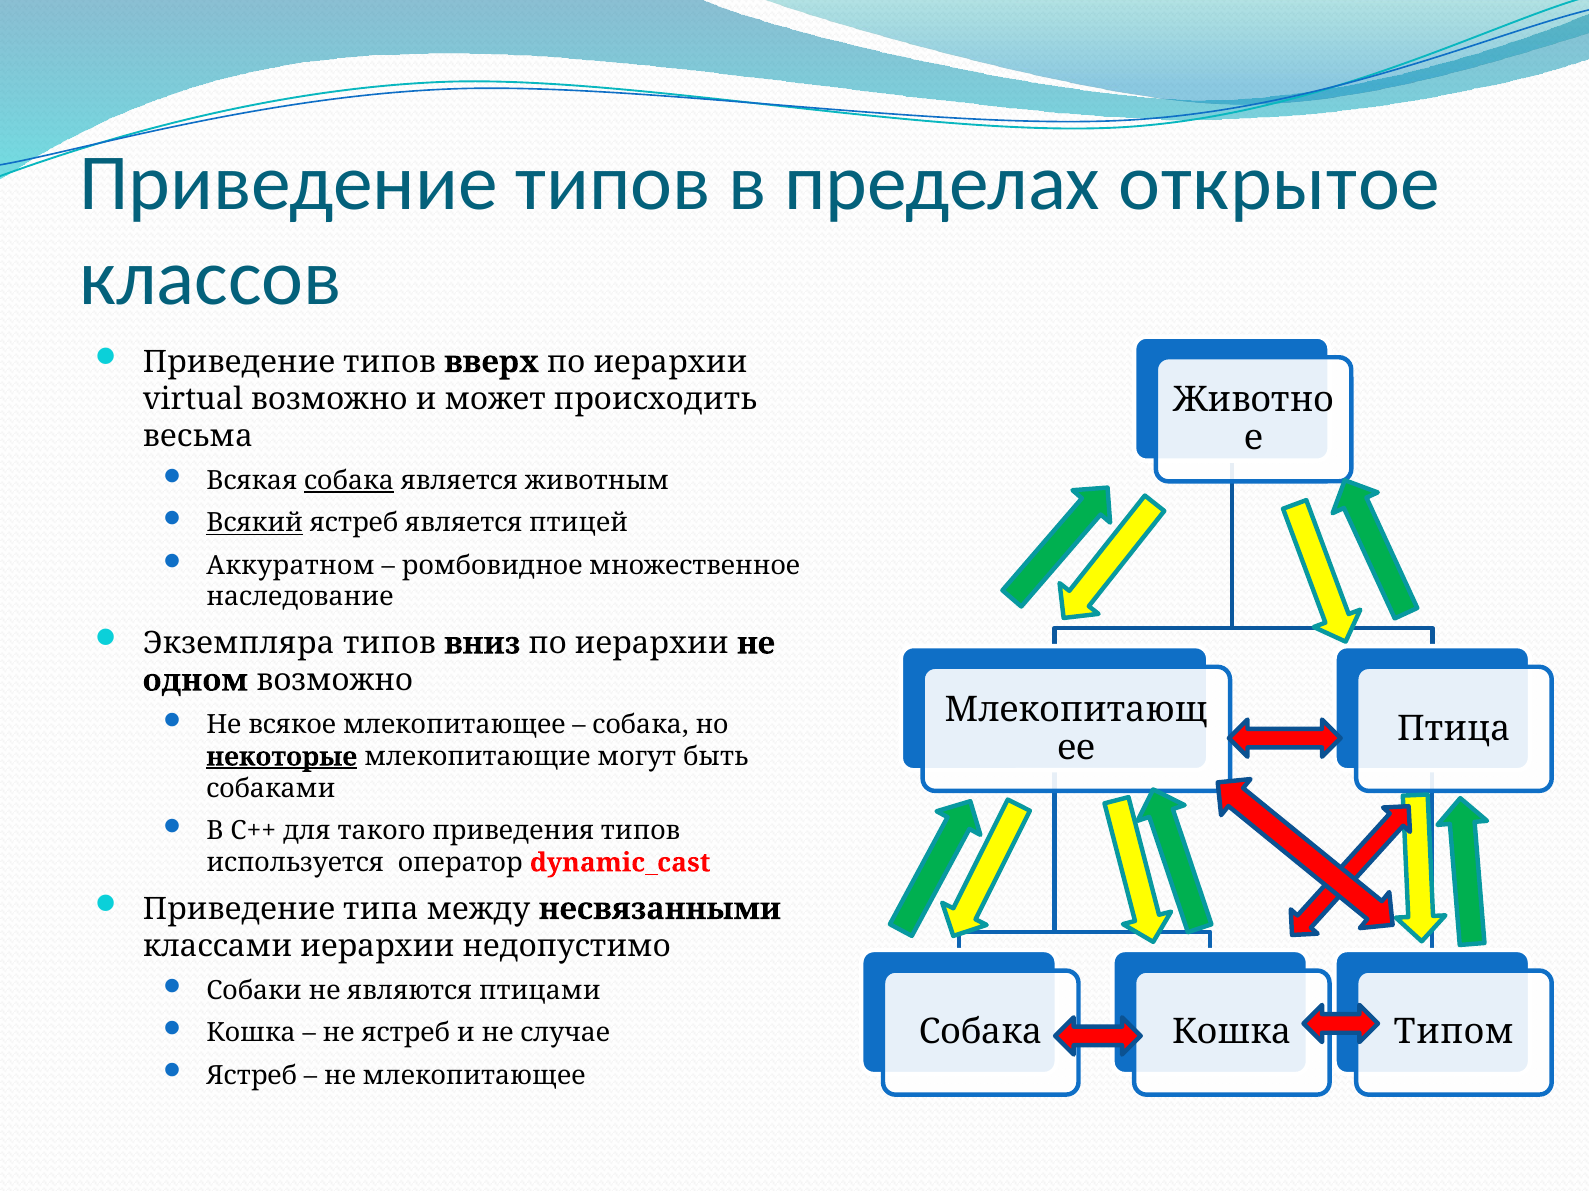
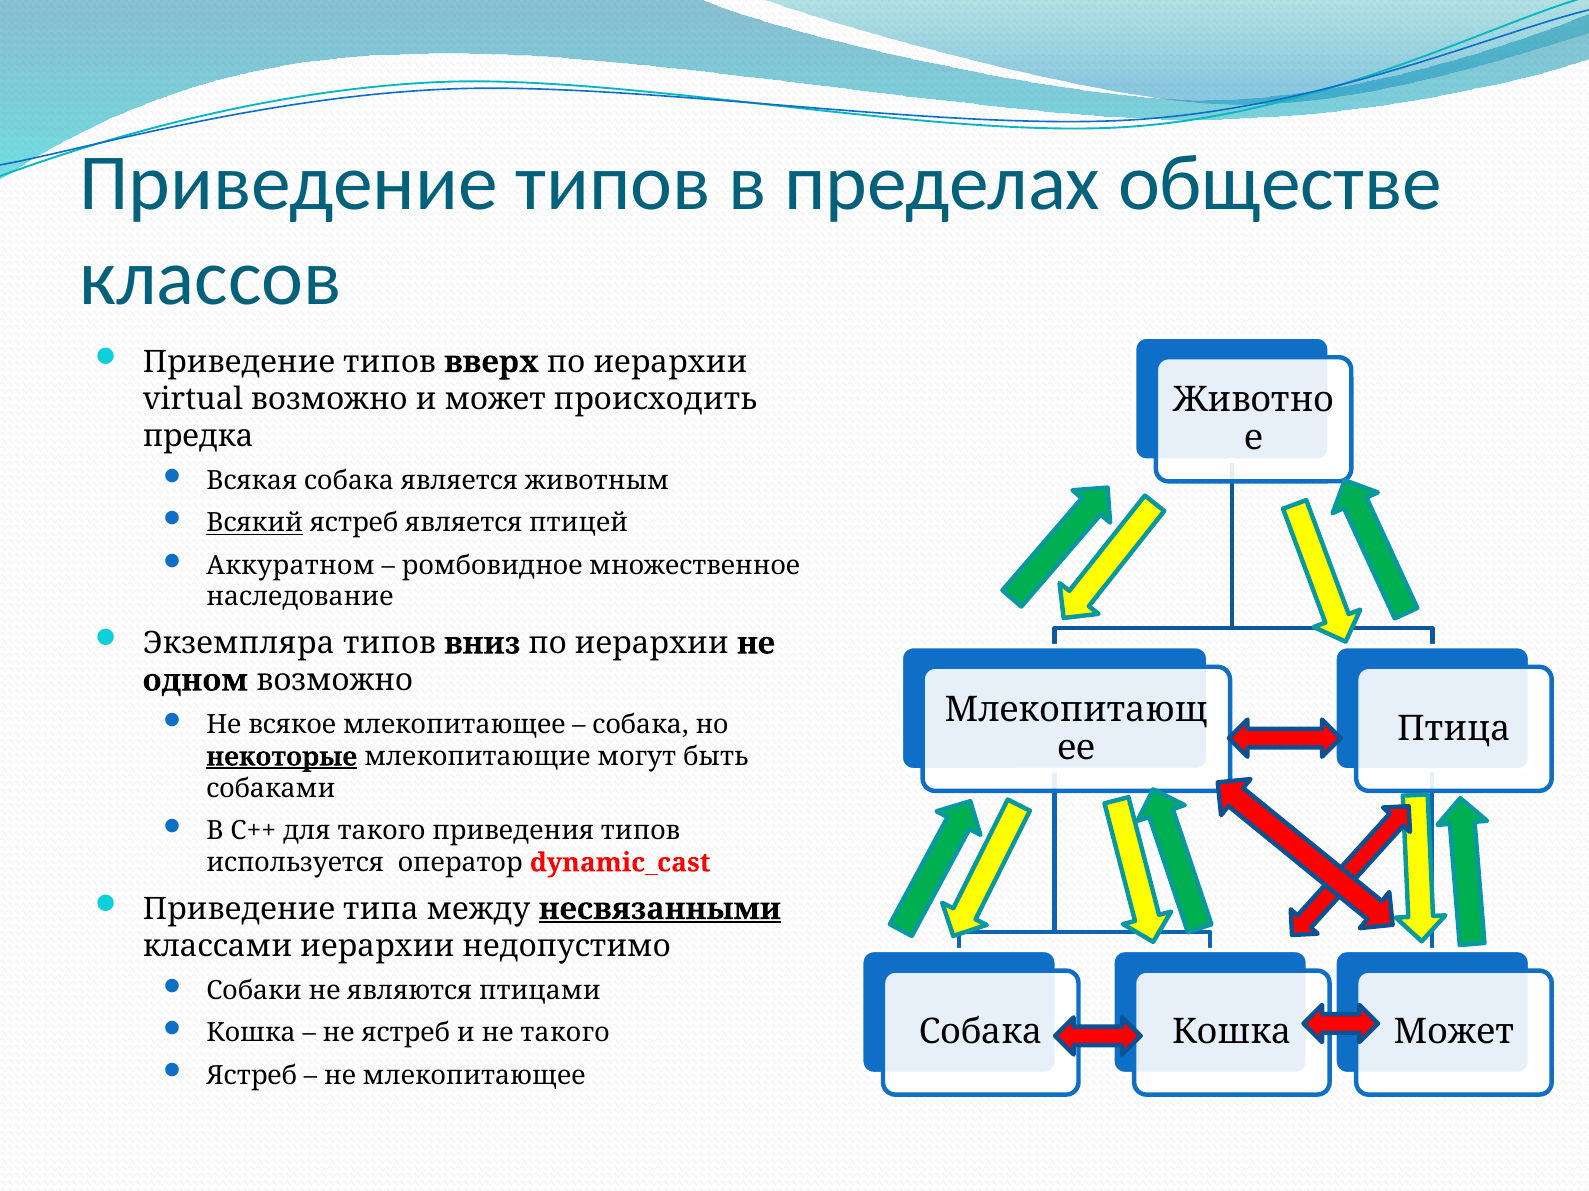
открытое: открытое -> обществе (1280, 183)
весьма: весьма -> предка (198, 436)
собака underline: present -> none (349, 481)
несвязанными underline: none -> present (660, 909)
не случае: случае -> такого (565, 1034)
Типом: Типом -> Может (1454, 1033)
